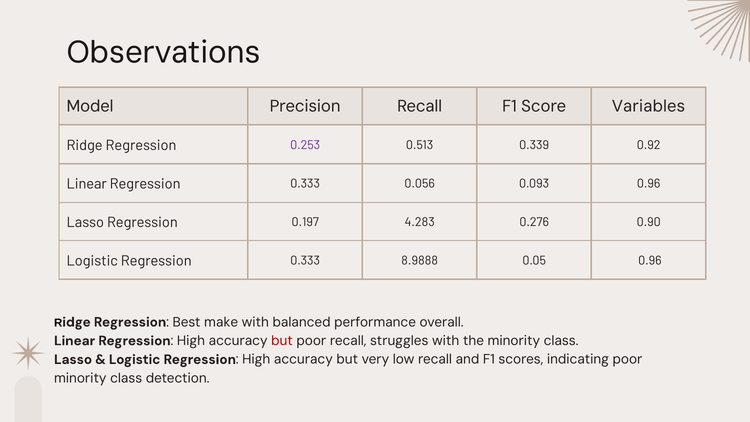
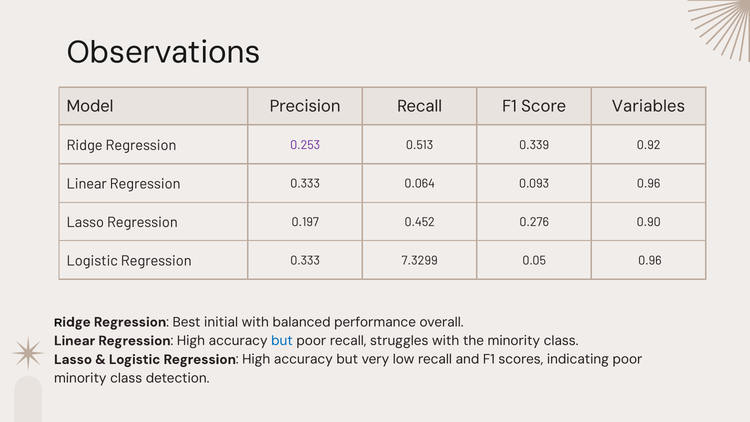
0.056: 0.056 -> 0.064 (420, 184)
4.283: 4.283 -> 0.452 (420, 222)
8.9888: 8.9888 -> 7.3299 (420, 261)
make: make -> initial (221, 322)
but colour: red -> blue (282, 341)
